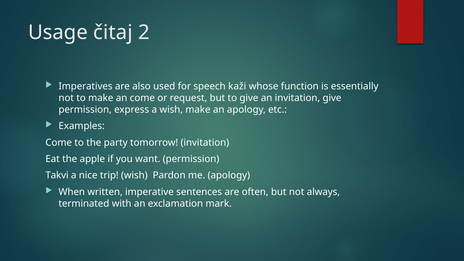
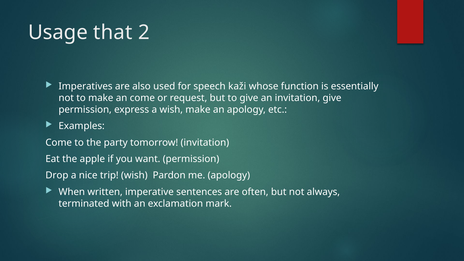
čitaj: čitaj -> that (113, 33)
Takvi: Takvi -> Drop (57, 175)
